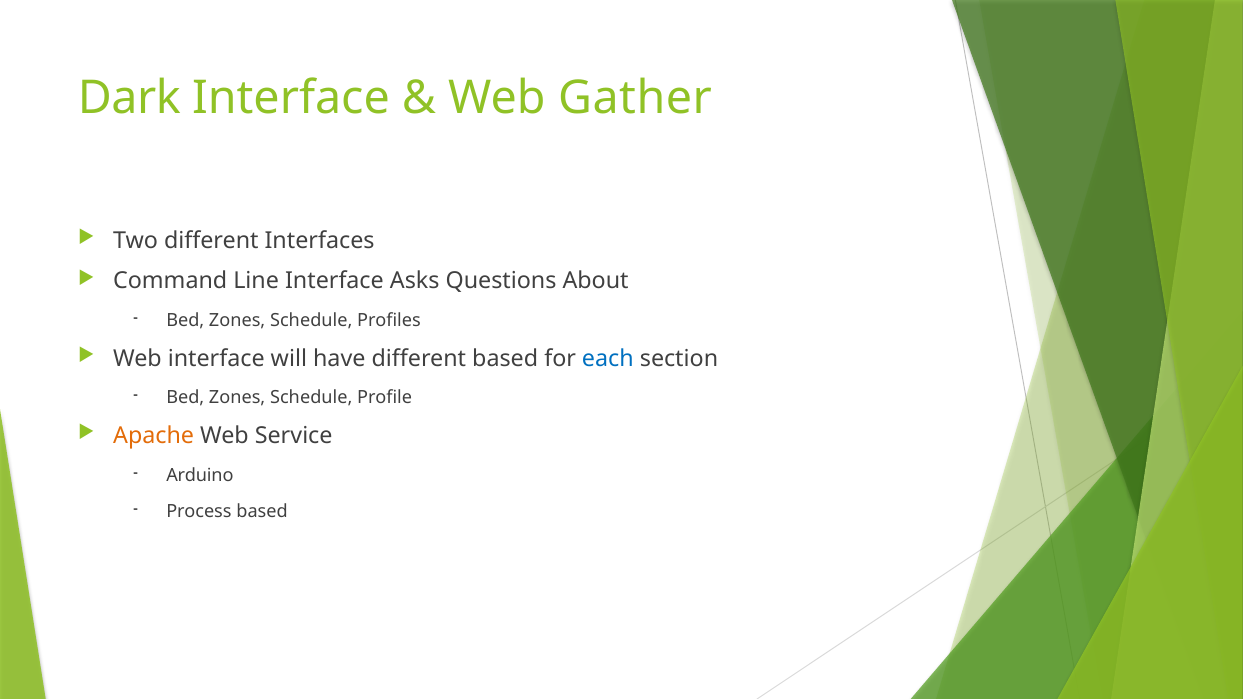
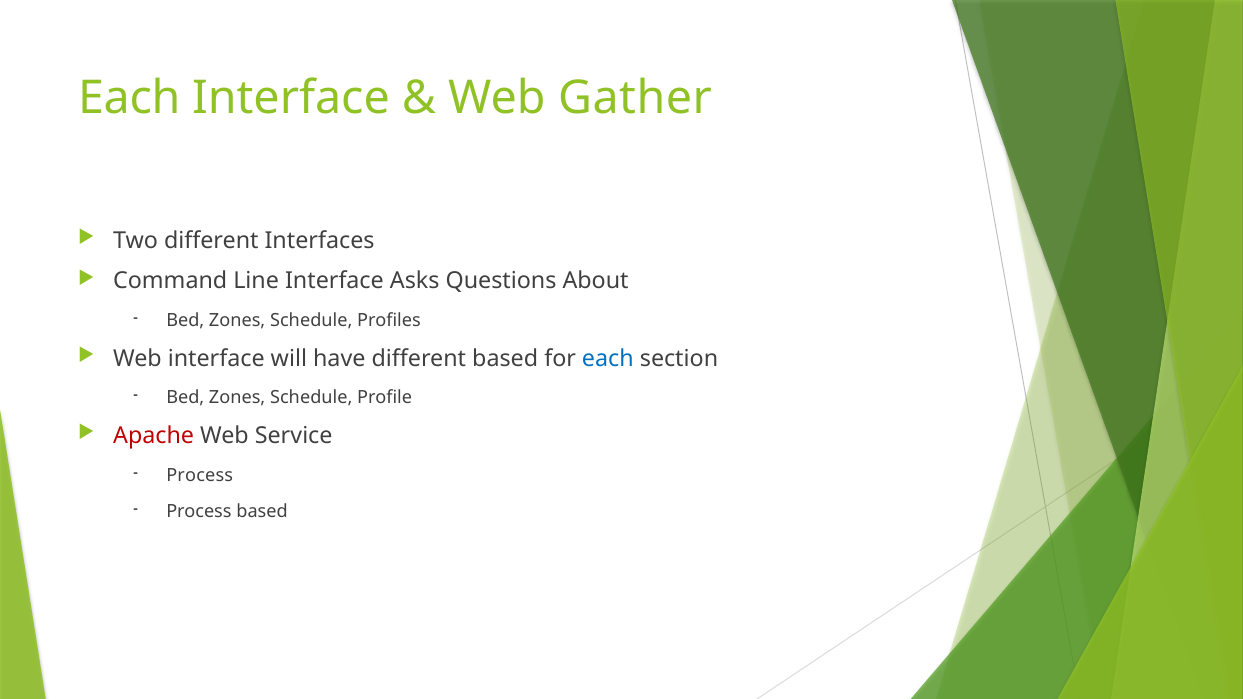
Dark: Dark -> Each (129, 98)
Apache colour: orange -> red (154, 436)
Arduino: Arduino -> Process (200, 475)
